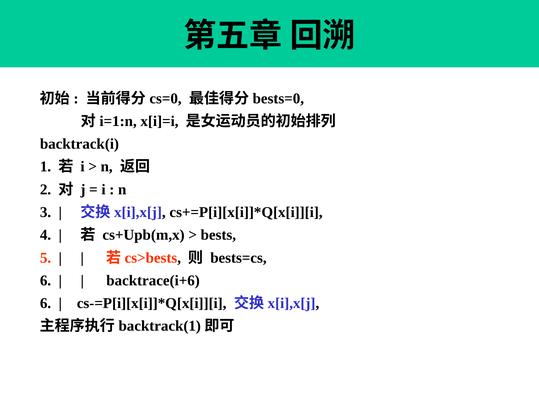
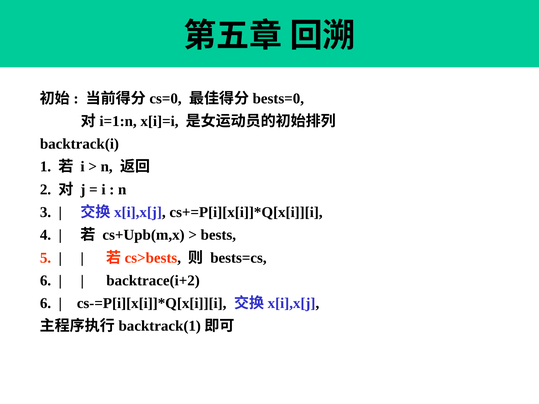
backtrace(i+6: backtrace(i+6 -> backtrace(i+2 (153, 281)
